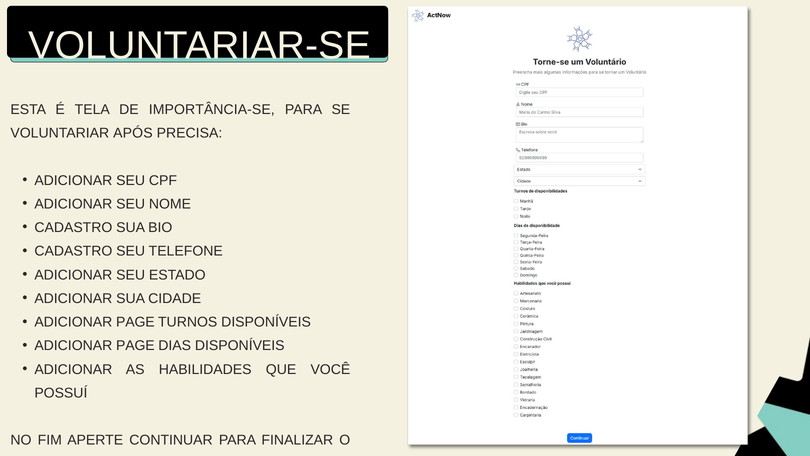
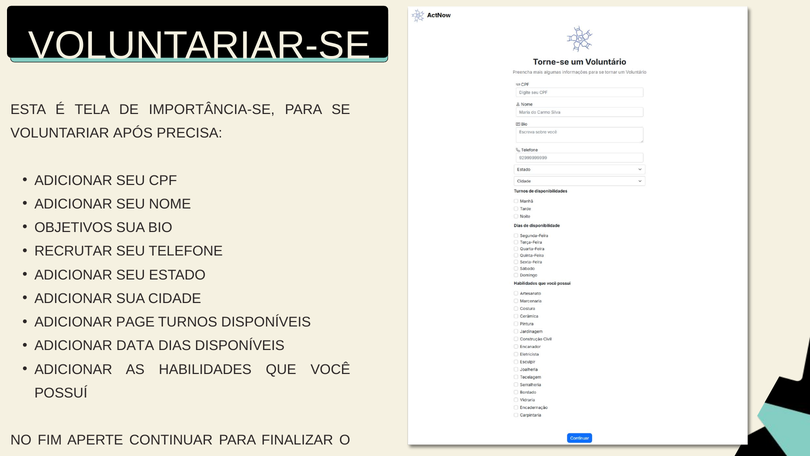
CADASTRO: CADASTRO -> OBJETIVOS (73, 227)
CADASTRO: CADASTRO -> RECRUTAR (73, 251)
PAGE: PAGE -> DATA (135, 346)
